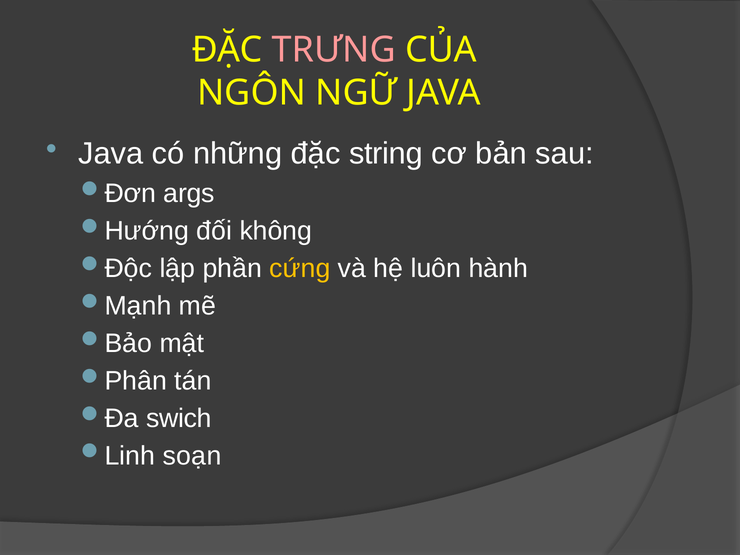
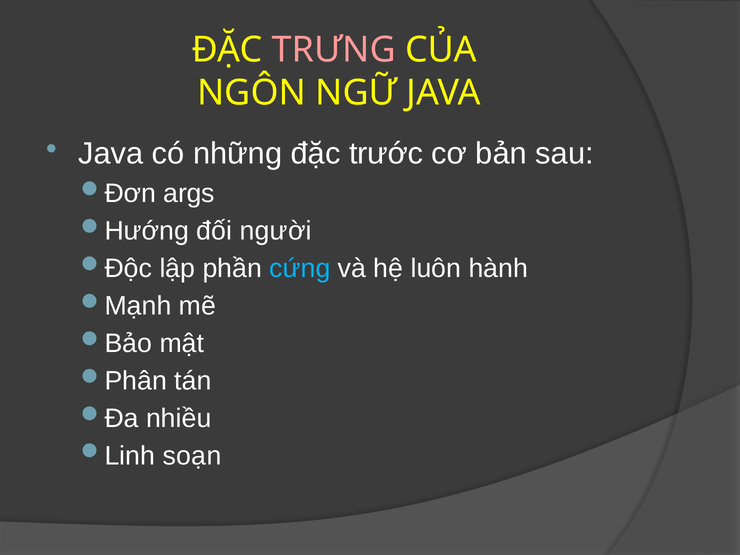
string: string -> trước (386, 154)
không: không -> người (276, 231)
cứng colour: yellow -> light blue (300, 268)
swich: swich -> nhiều (179, 418)
